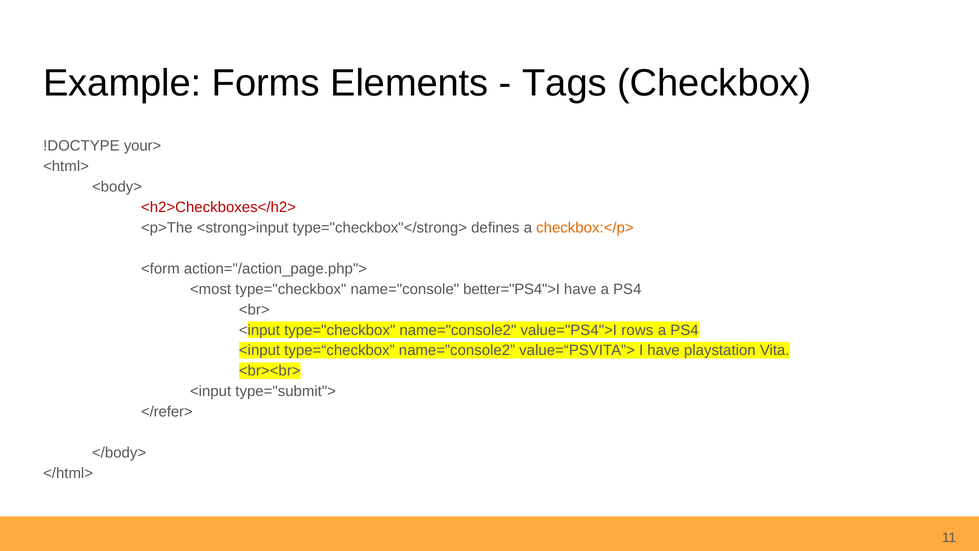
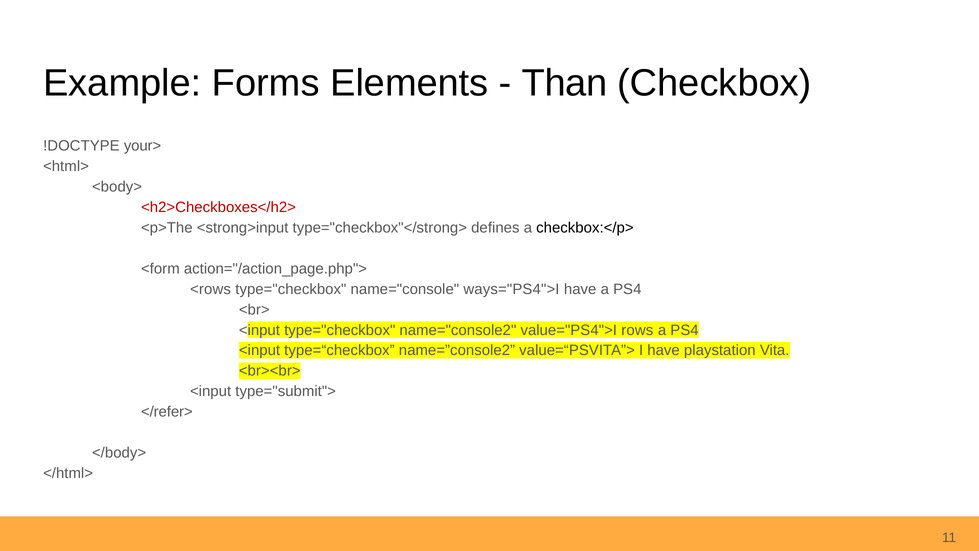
Tags: Tags -> Than (565, 83)
checkbox:</p> colour: orange -> black (585, 228)
<most: <most -> <rows (211, 289)
better="PS4">I: better="PS4">I -> ways="PS4">I (511, 289)
